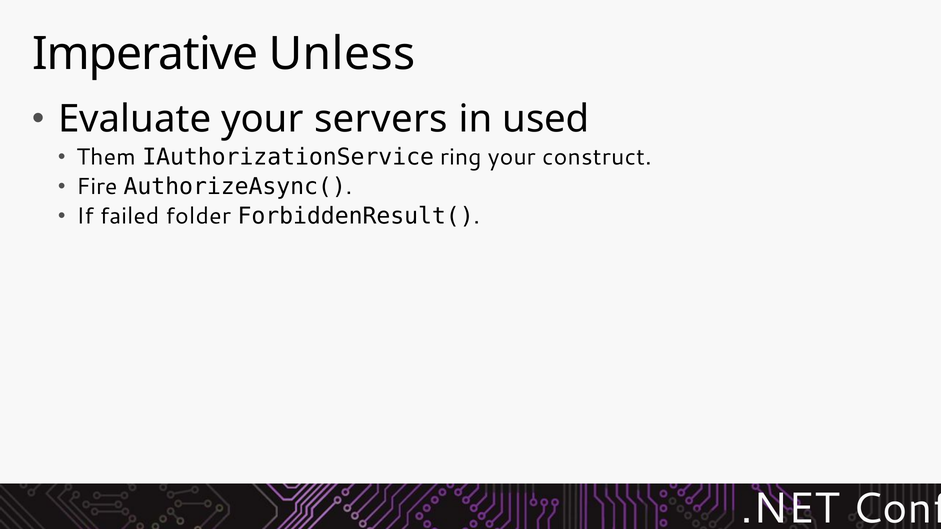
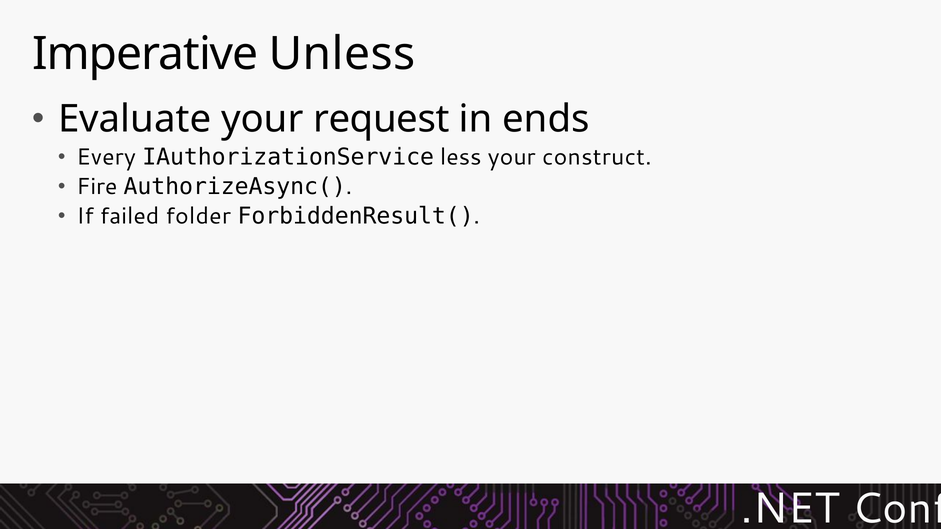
servers: servers -> request (381, 119)
used: used -> ends (546, 119)
Them: Them -> Every (106, 157)
ring: ring -> less (461, 157)
